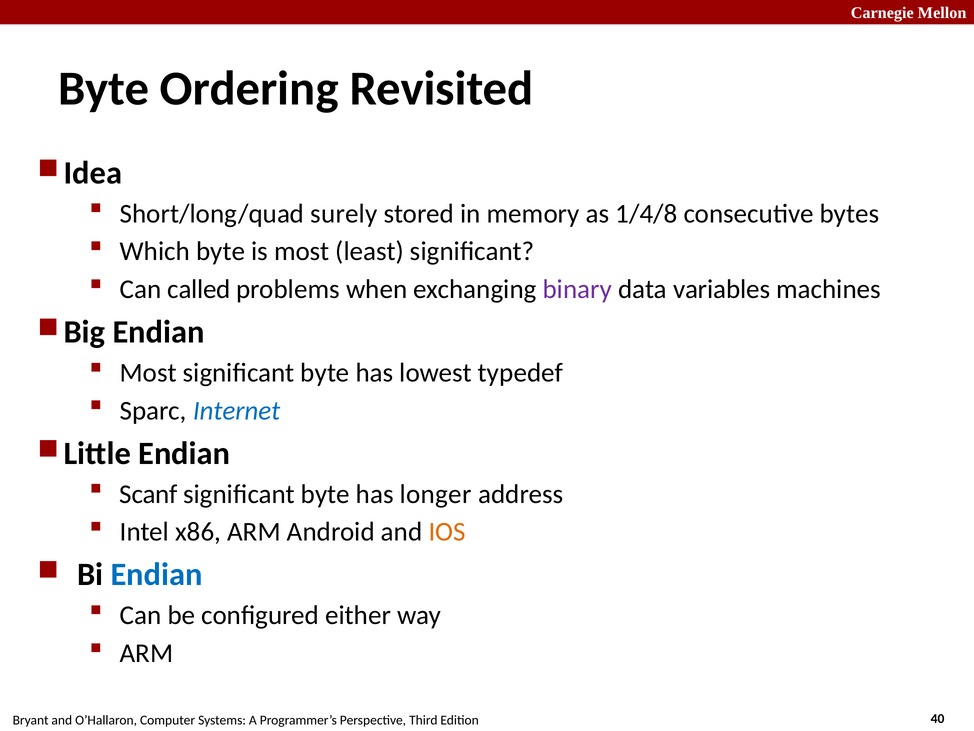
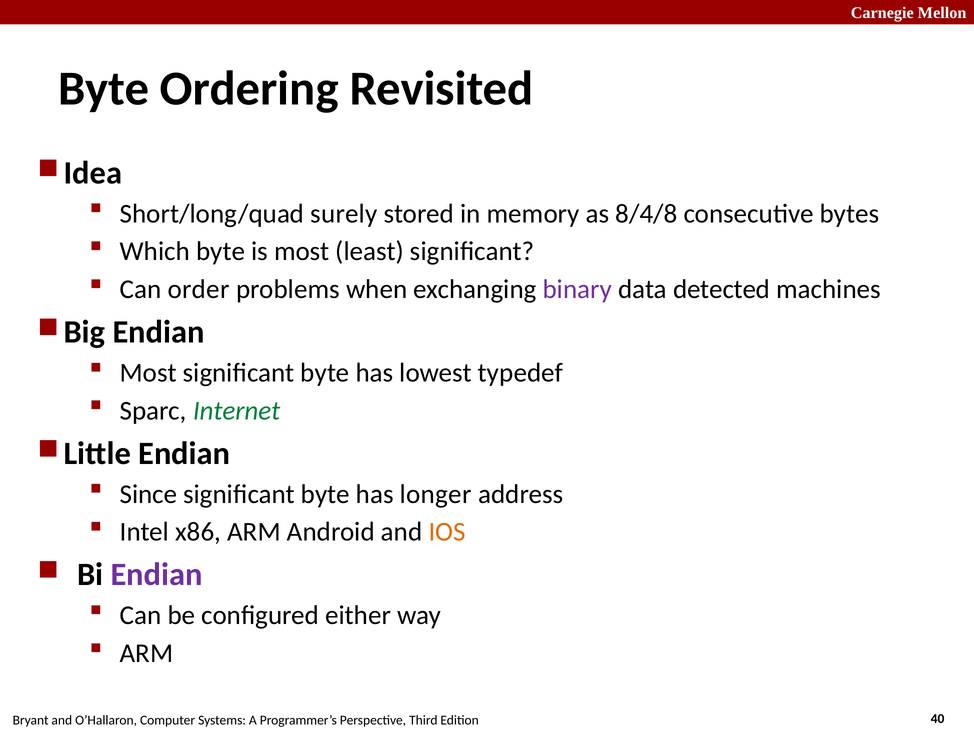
1/4/8: 1/4/8 -> 8/4/8 (646, 213)
called: called -> order (199, 289)
variables: variables -> detected (722, 289)
Internet colour: blue -> green (237, 410)
Scanf: Scanf -> Since (148, 494)
Endian colour: blue -> purple (157, 574)
